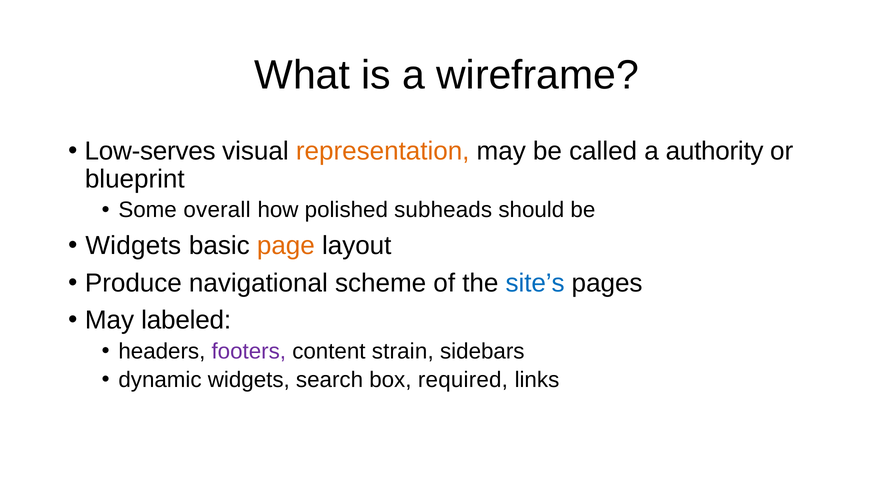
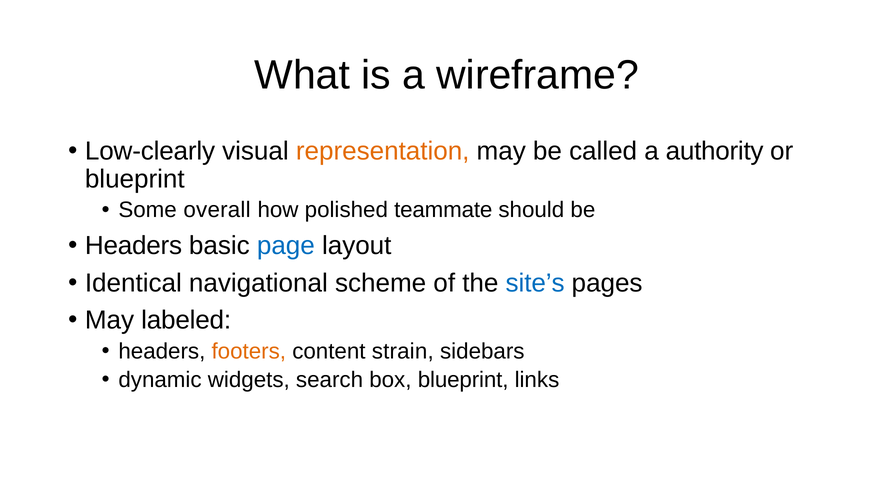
Low-serves: Low-serves -> Low-clearly (150, 151)
subheads: subheads -> teammate (443, 210)
Widgets: Widgets -> Headers (133, 245)
page colour: orange -> blue (286, 245)
Produce: Produce -> Identical (133, 283)
footers colour: purple -> orange (249, 351)
box required: required -> blueprint (463, 380)
